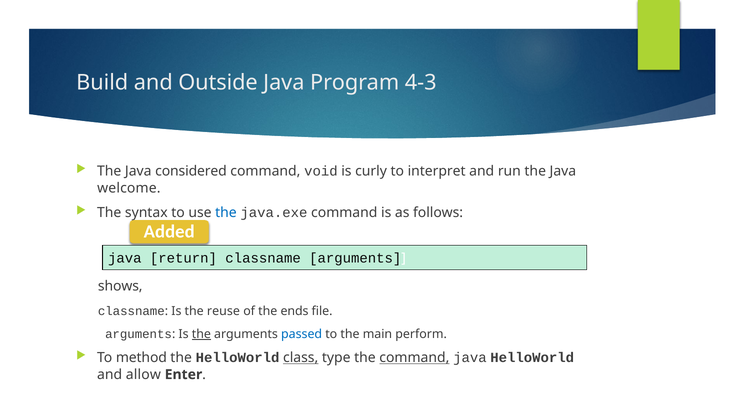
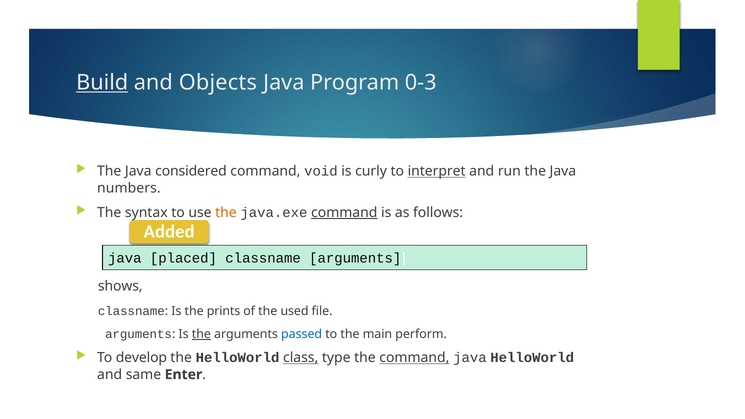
Build underline: none -> present (102, 83)
Outside: Outside -> Objects (218, 83)
4-3: 4-3 -> 0-3 (421, 83)
interpret underline: none -> present (437, 171)
welcome: welcome -> numbers (129, 188)
the colour: blue -> orange (226, 213)
command underline: none -> present (344, 213)
return: return -> placed (183, 258)
reuse: reuse -> prints (224, 311)
ends: ends -> used (295, 311)
method: method -> develop (141, 358)
allow: allow -> same (143, 375)
